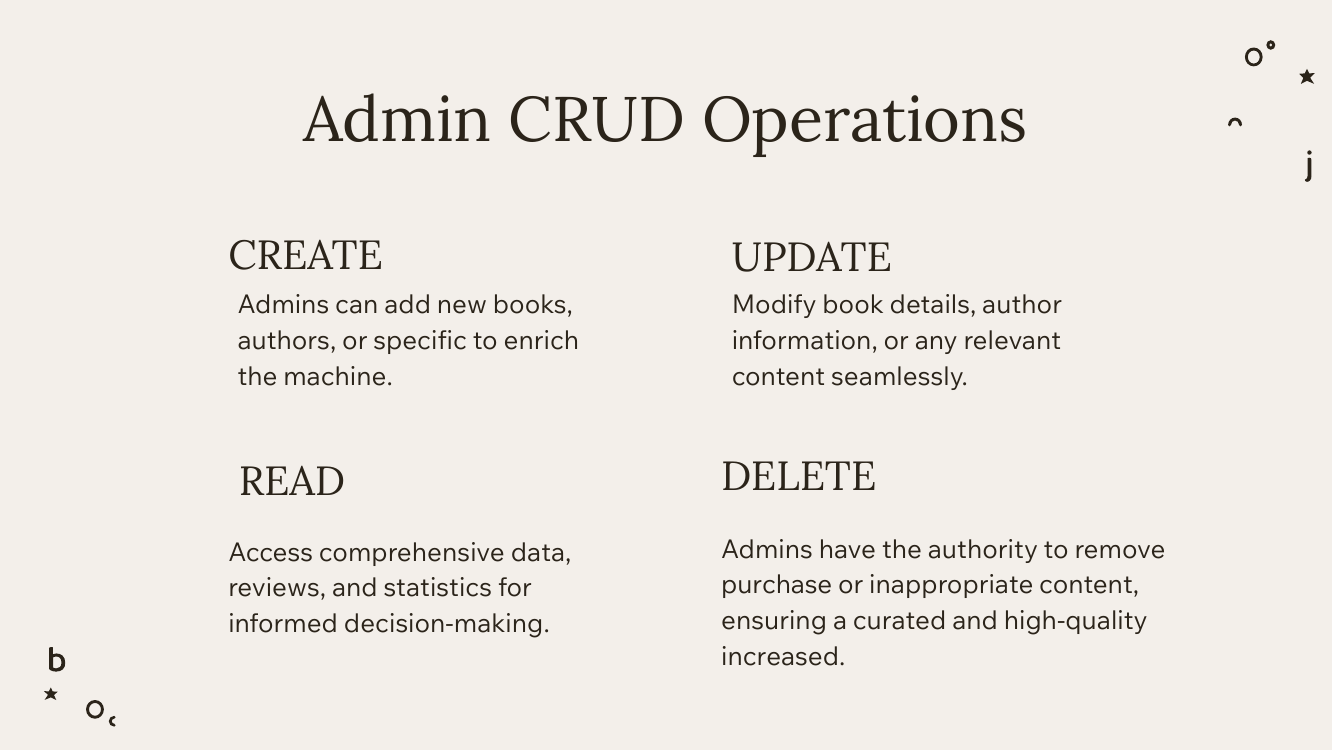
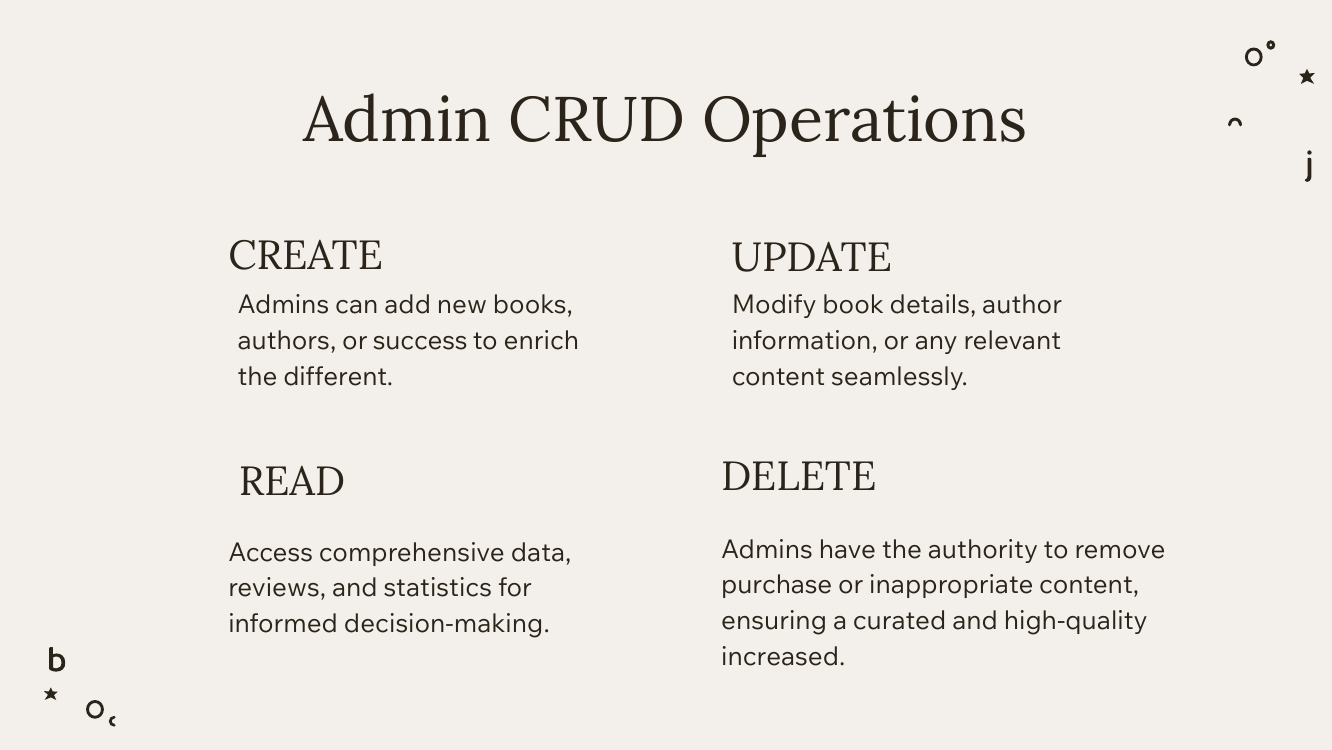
specific: specific -> success (420, 341)
machine: machine -> different (338, 376)
